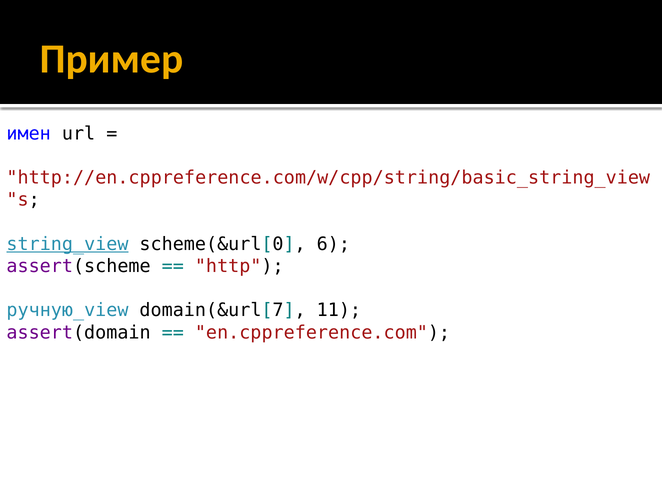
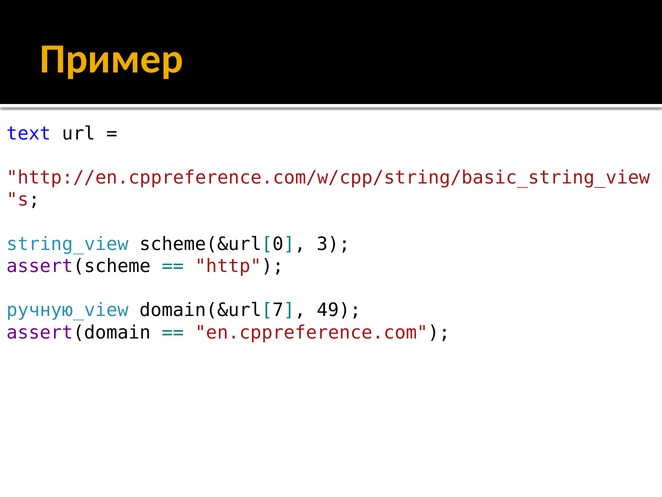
имен: имен -> text (29, 133)
string_view underline: present -> none (67, 244)
6: 6 -> 3 (333, 244)
11: 11 -> 49 (339, 310)
